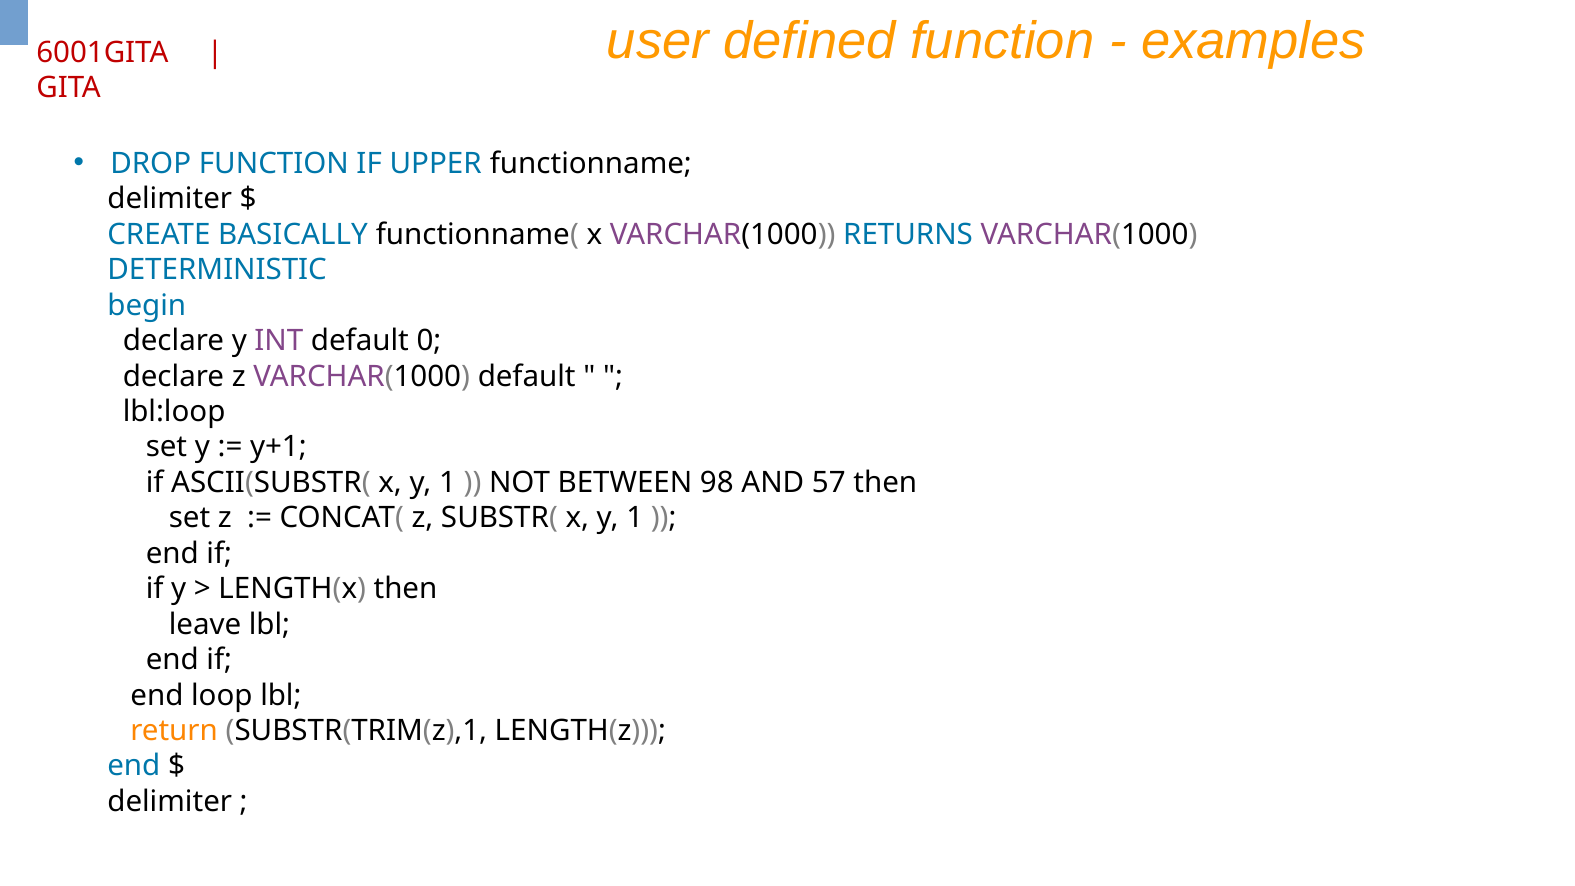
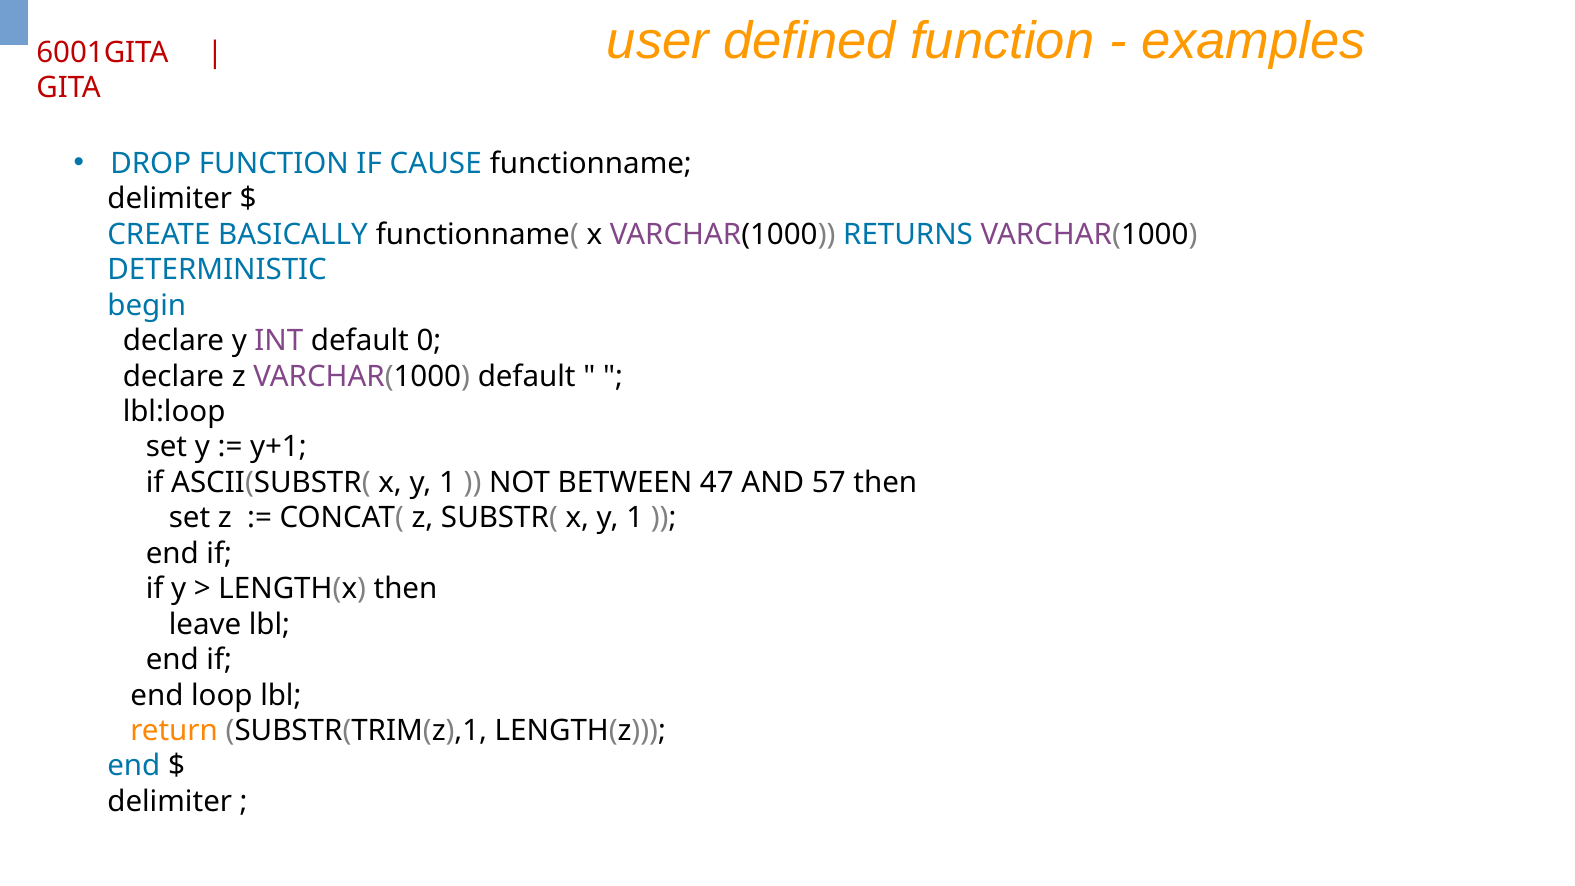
UPPER: UPPER -> CAUSE (436, 164)
98: 98 -> 47 (717, 483)
